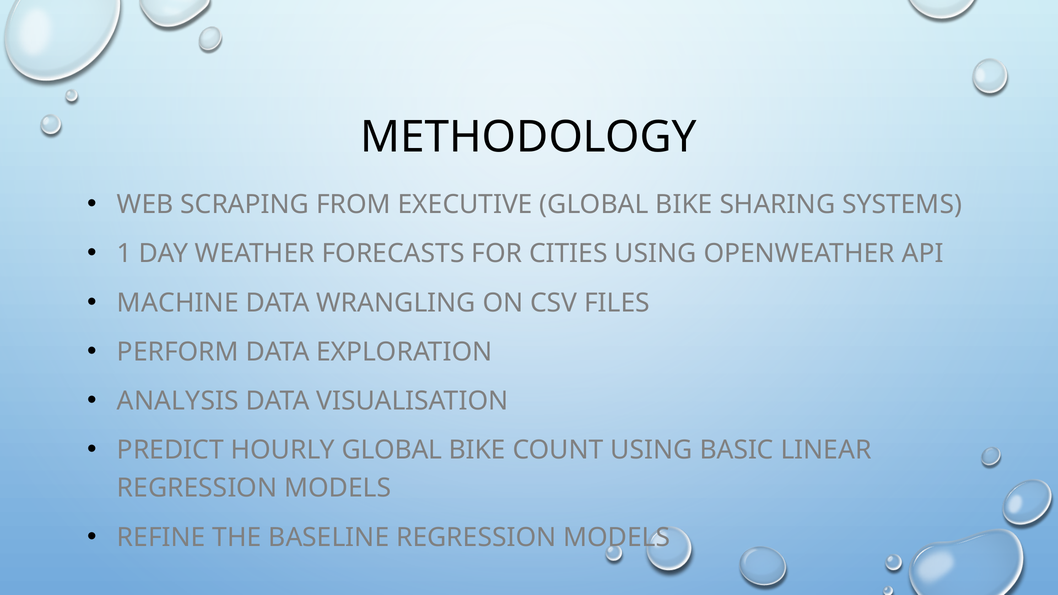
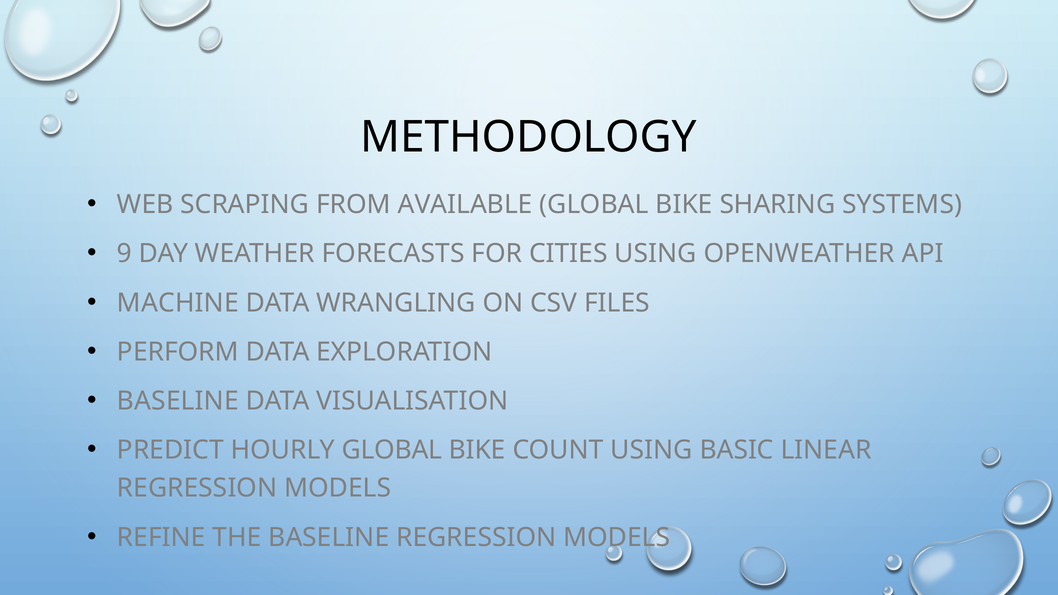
EXECUTIVE: EXECUTIVE -> AVAILABLE (465, 205)
1: 1 -> 9 (125, 254)
ANALYSIS: ANALYSIS -> BASELINE (178, 401)
